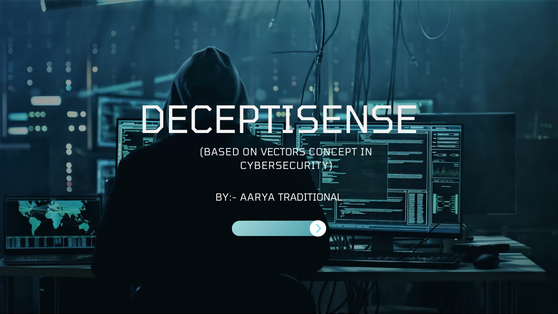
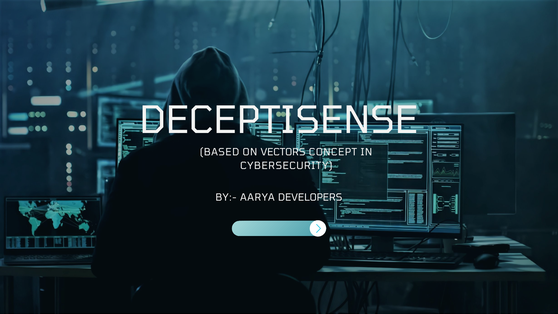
TRADITIONAL: TRADITIONAL -> DEVELOPERS (310, 198)
